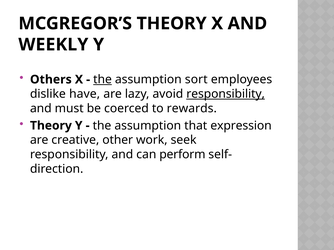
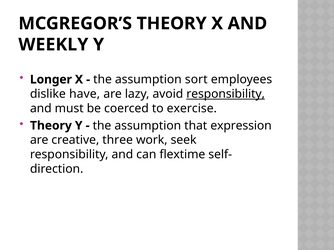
Others: Others -> Longer (51, 80)
the underline: present -> none (103, 80)
rewards: rewards -> exercise (192, 109)
other: other -> three (118, 140)
perform: perform -> flextime (182, 155)
